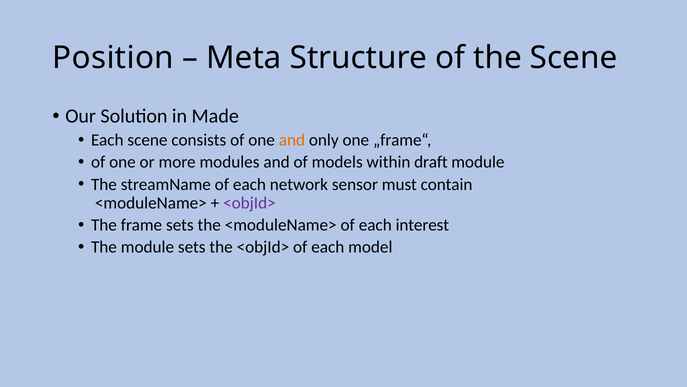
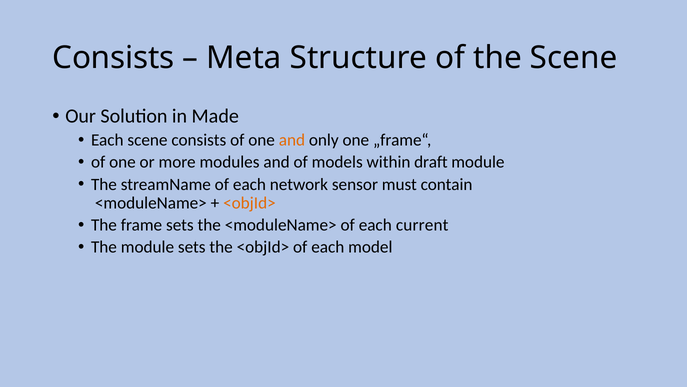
Position: Position -> Consists (113, 58)
<objId> colour: purple -> orange (249, 203)
interest: interest -> current (422, 225)
